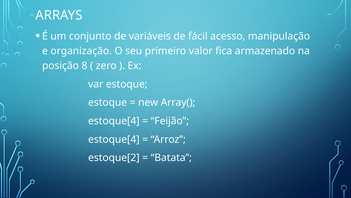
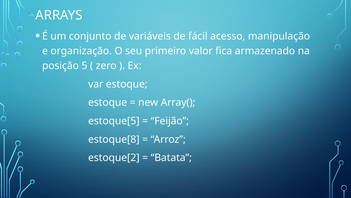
8: 8 -> 5 (84, 66)
estoque[4: estoque[4 -> estoque[5 (114, 121)
estoque[4: estoque[4 -> estoque[8 (114, 139)
